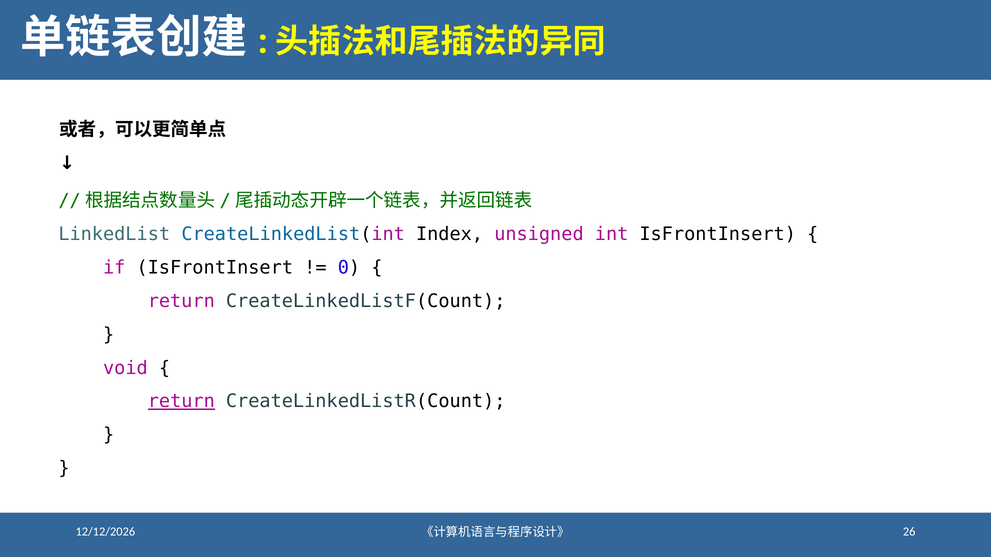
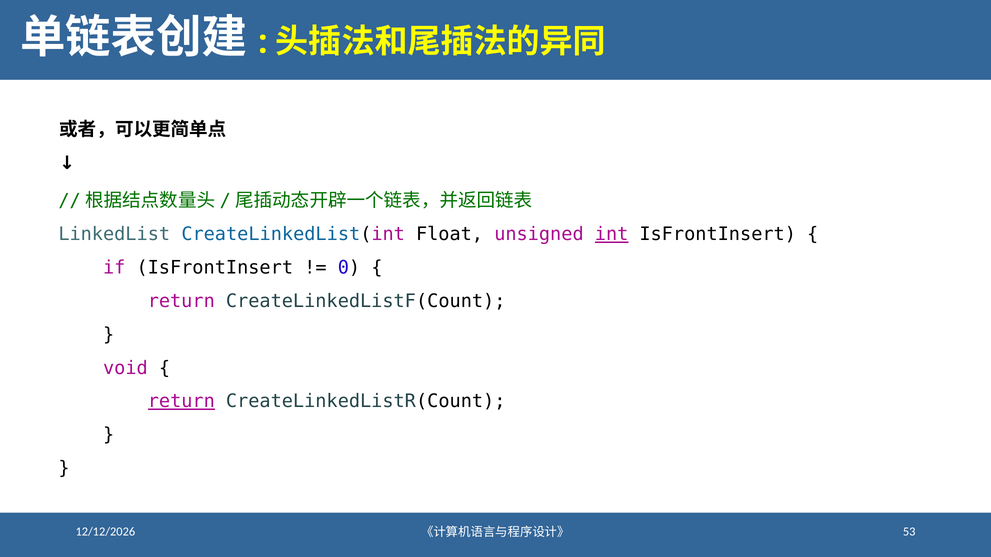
Index: Index -> Float (450, 234)
int underline: none -> present (612, 234)
26: 26 -> 53 (909, 532)
